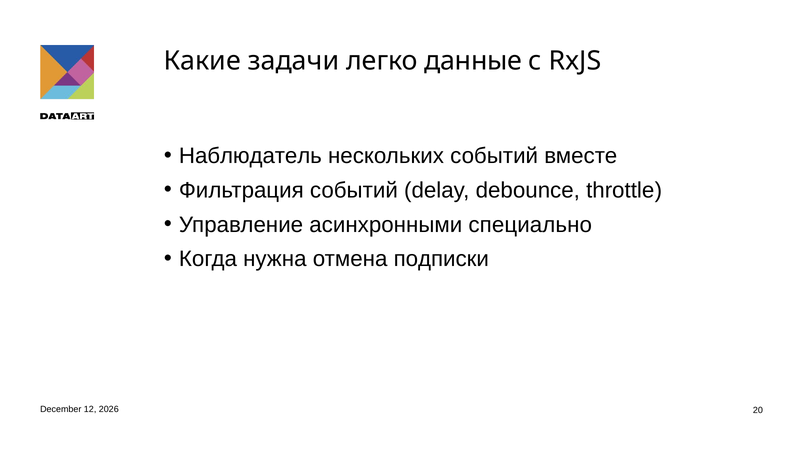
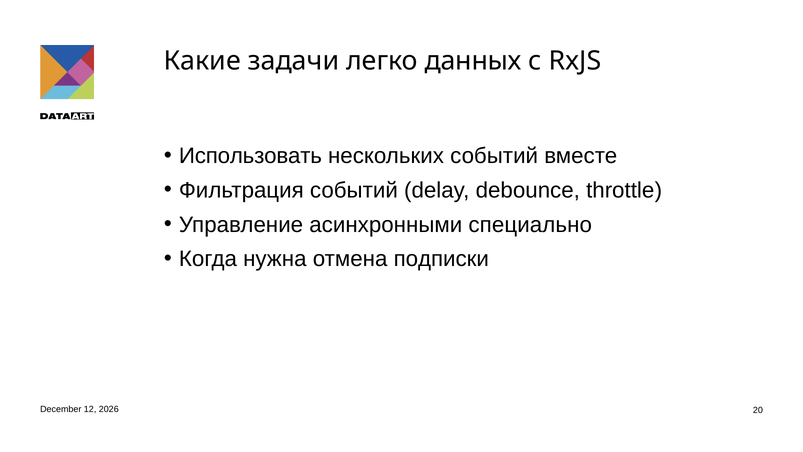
данные: данные -> данных (473, 61)
Наблюдатель: Наблюдатель -> Использовать (250, 156)
